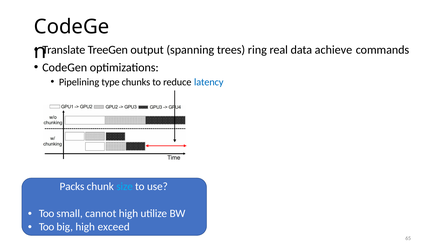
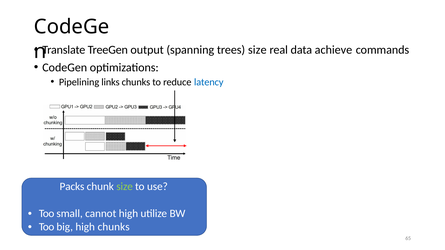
trees ring: ring -> size (257, 50)
type: type -> links (111, 82)
size colour: light blue -> light green (125, 187)
high exceed: exceed -> chunks (114, 227)
